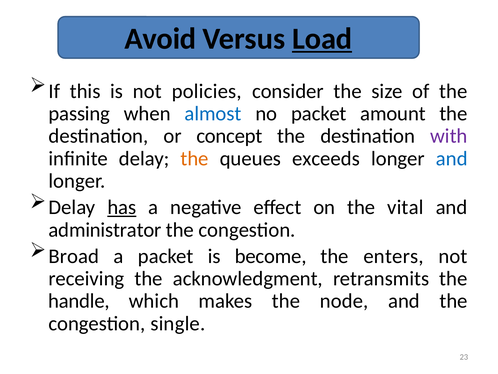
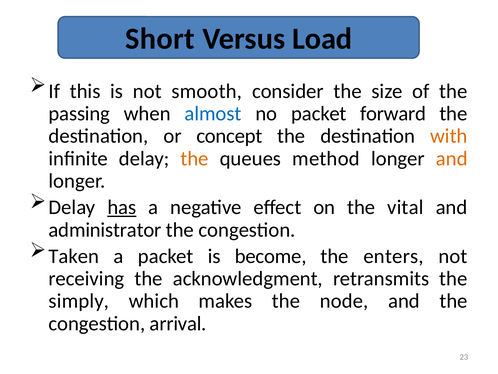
Avoid: Avoid -> Short (160, 39)
Load underline: present -> none (322, 39)
policies: policies -> smooth (207, 91)
amount: amount -> forward (393, 113)
with colour: purple -> orange (449, 136)
exceeds: exceeds -> method (326, 158)
and colour: blue -> orange (452, 158)
Broad: Broad -> Taken (74, 256)
handle: handle -> simply (79, 301)
single: single -> arrival (178, 323)
